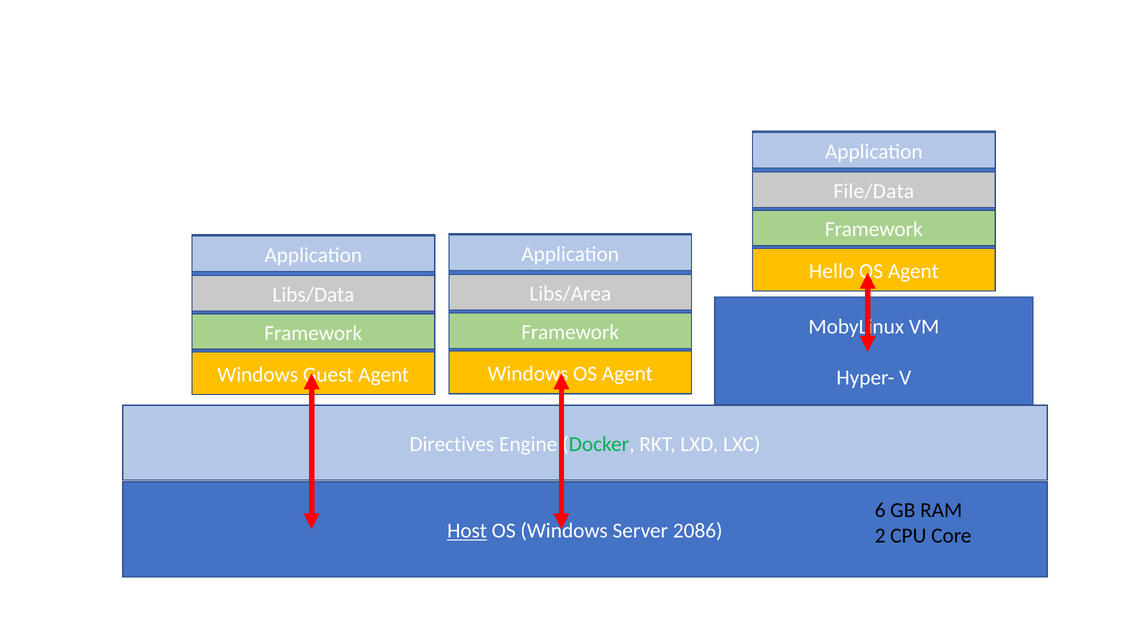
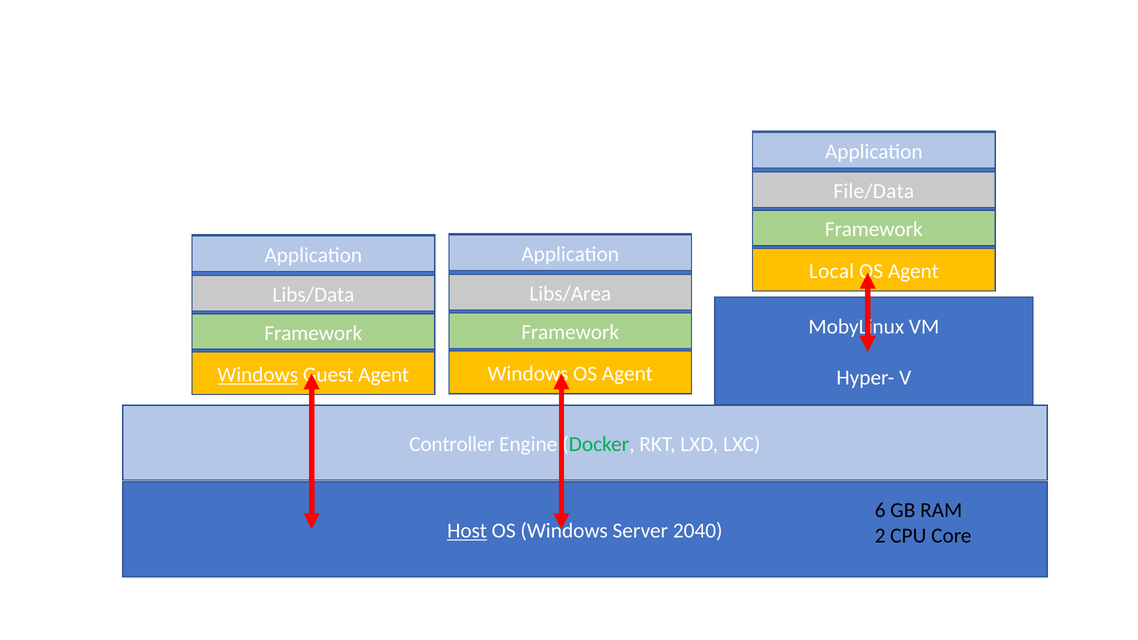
Hello: Hello -> Local (832, 271)
Windows underline: none -> present (258, 375)
Directives: Directives -> Controller (452, 444)
2086: 2086 -> 2040 (698, 531)
